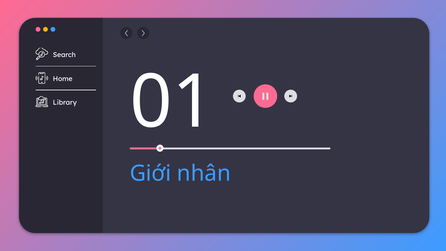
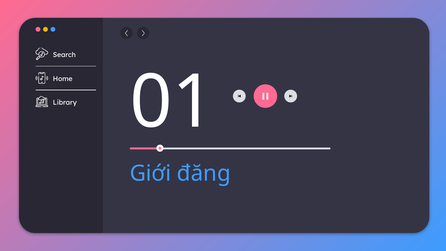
nhân: nhân -> đăng (204, 173)
